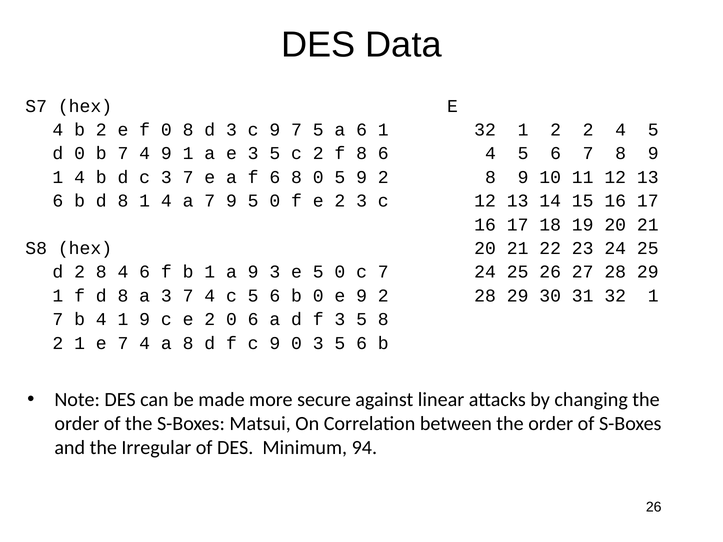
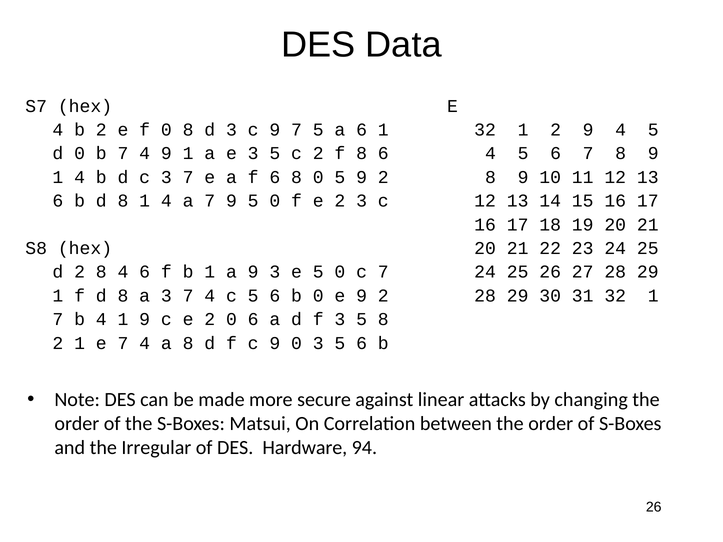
2 2: 2 -> 9 (588, 130)
Minimum: Minimum -> Hardware (305, 448)
